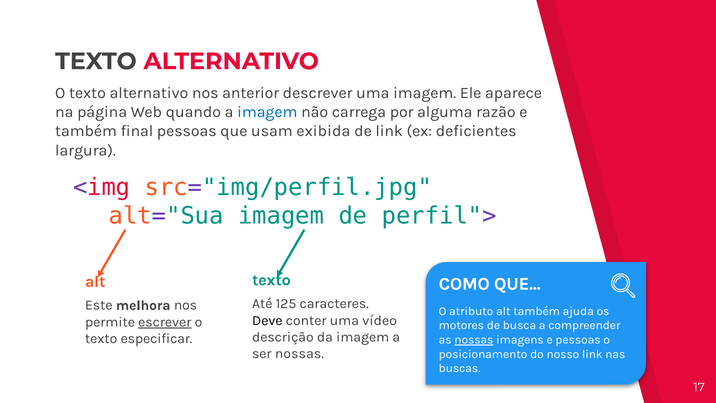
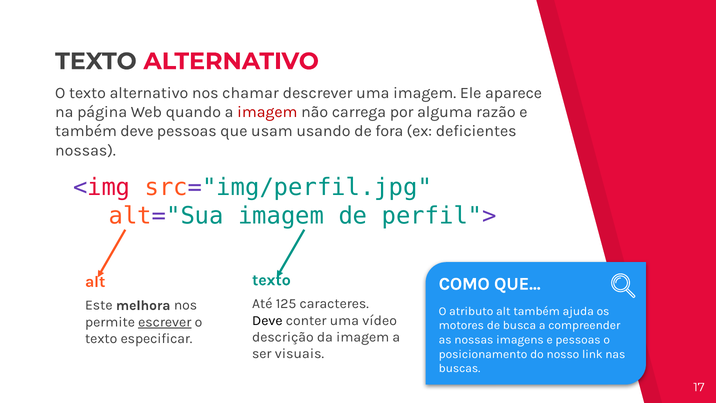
anterior: anterior -> chamar (251, 93)
imagem colour: blue -> red (267, 112)
também final: final -> deve (137, 131)
exibida: exibida -> usando (323, 131)
de link: link -> fora (389, 131)
largura: largura -> nossas (85, 150)
nossas underline: present -> none (474, 340)
ser nossas: nossas -> visuais (299, 354)
